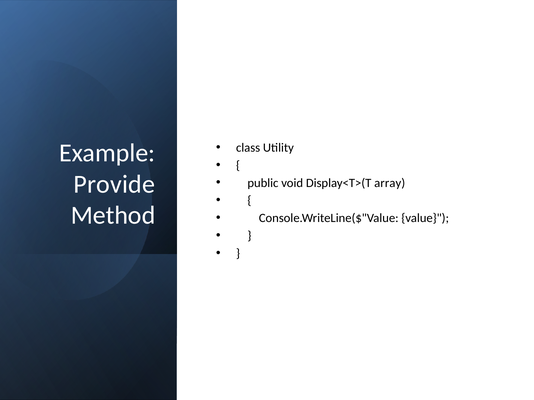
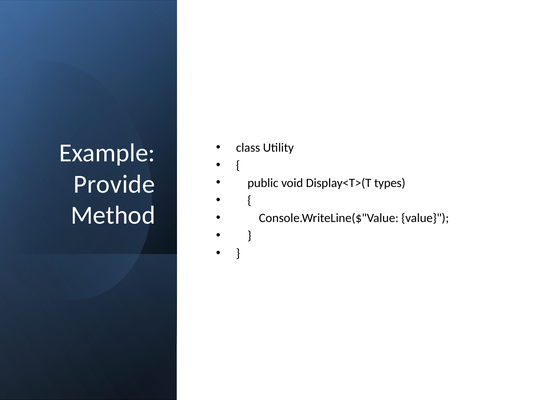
array: array -> types (390, 183)
